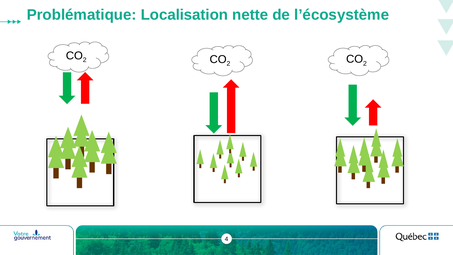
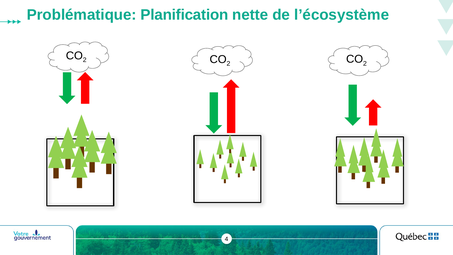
Localisation: Localisation -> Planification (184, 15)
